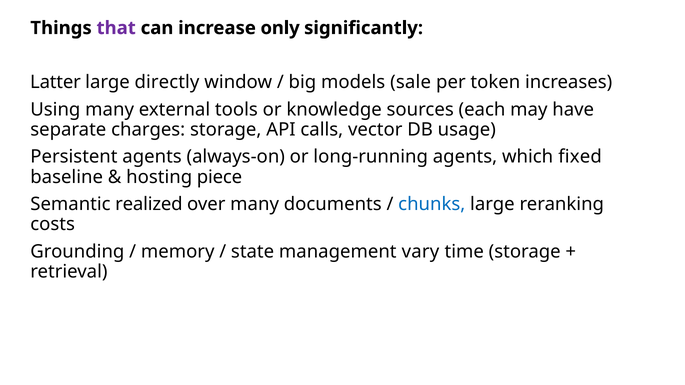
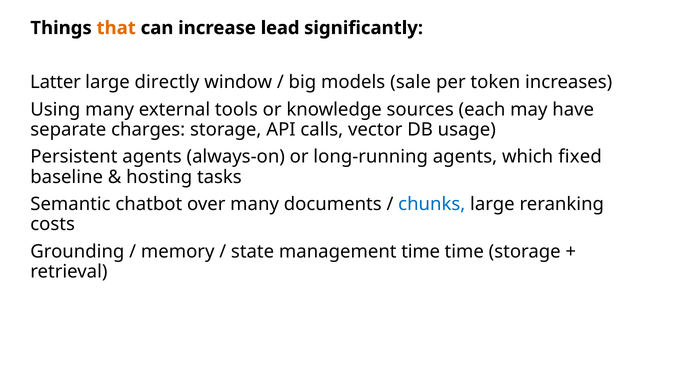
that colour: purple -> orange (116, 28)
only: only -> lead (280, 28)
piece: piece -> tasks (219, 177)
realized: realized -> chatbot (149, 204)
management vary: vary -> time (421, 252)
